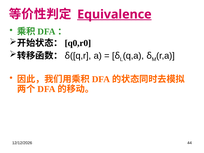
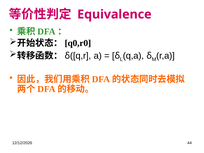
Equivalence underline: present -> none (114, 14)
